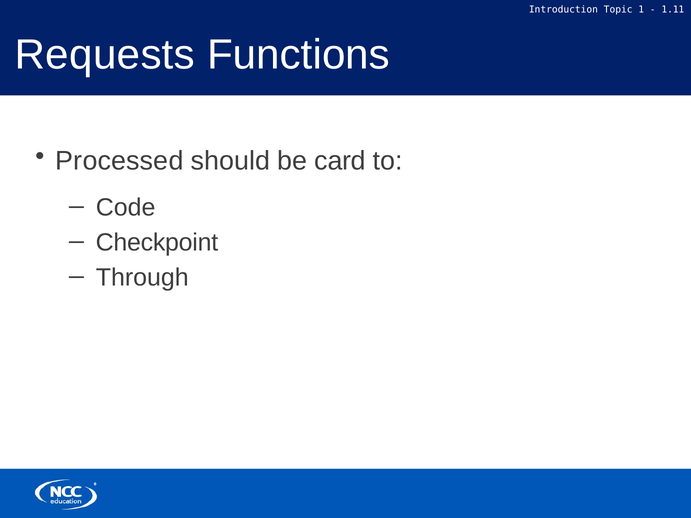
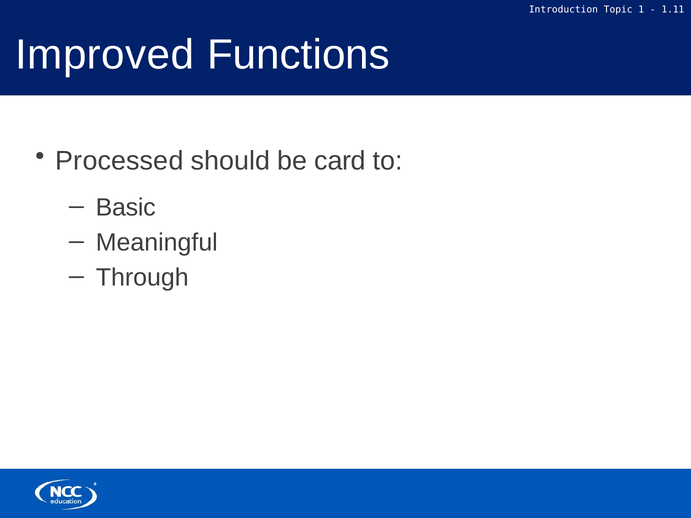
Requests: Requests -> Improved (105, 55)
Code: Code -> Basic (126, 208)
Checkpoint: Checkpoint -> Meaningful (157, 243)
